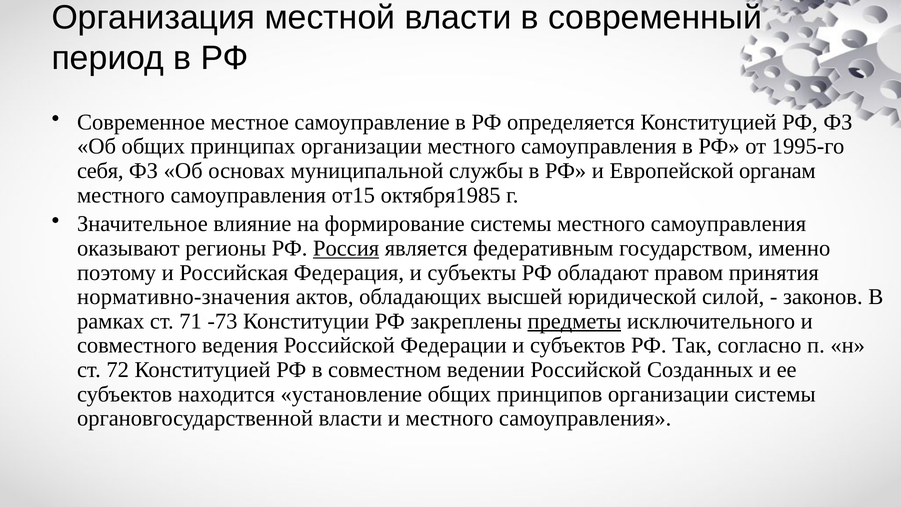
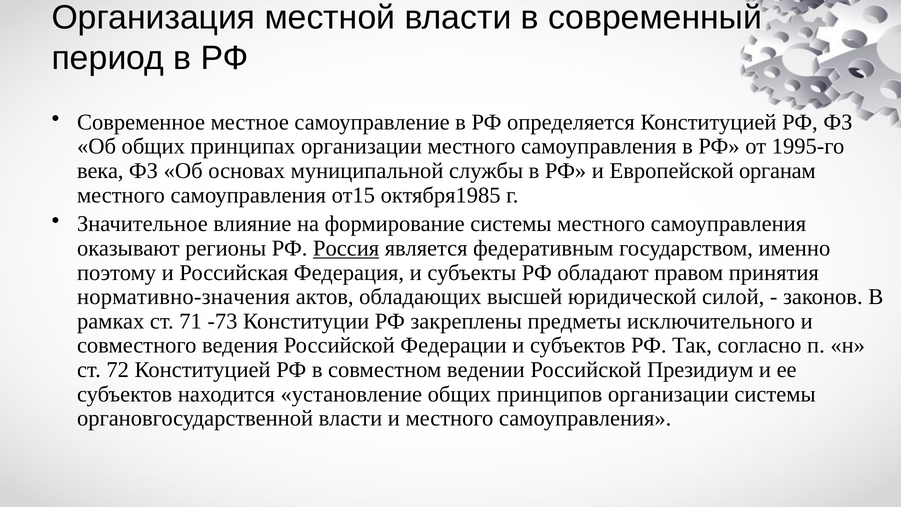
себя: себя -> века (100, 171)
предметы underline: present -> none (574, 321)
Созданных: Созданных -> Президиум (700, 370)
